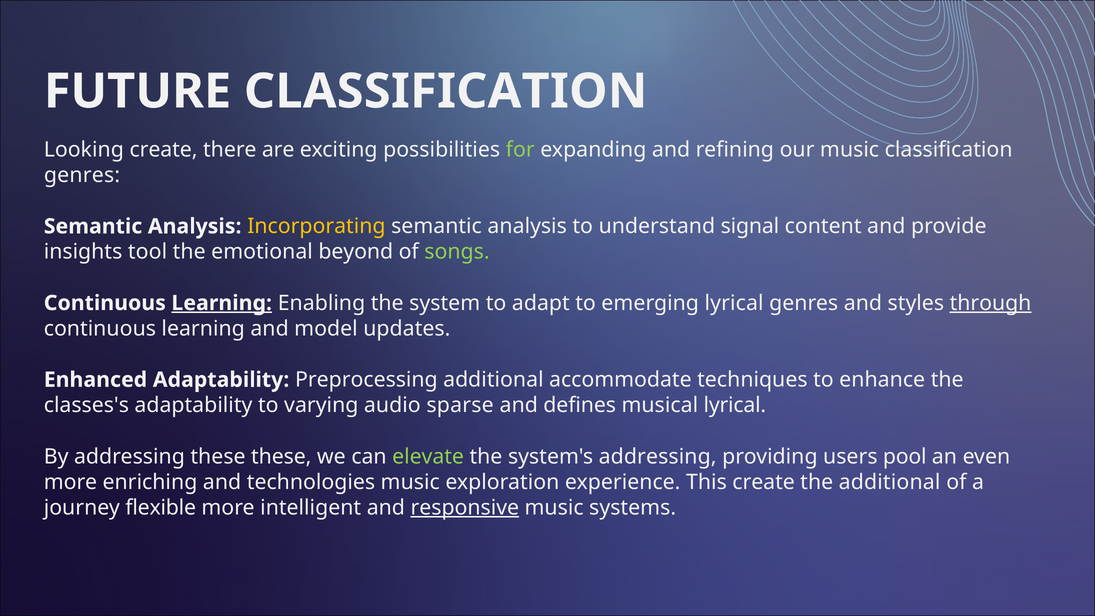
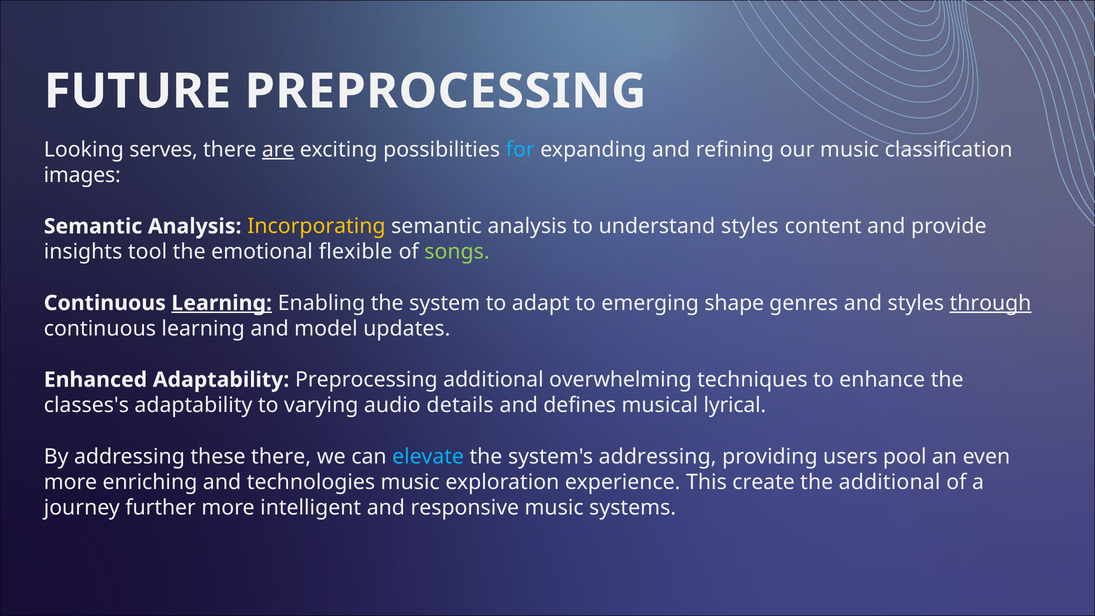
FUTURE CLASSIFICATION: CLASSIFICATION -> PREPROCESSING (446, 91)
Looking create: create -> serves (164, 150)
are underline: none -> present (278, 150)
for colour: light green -> light blue (520, 150)
genres: genres -> images (82, 175)
understand signal: signal -> styles (750, 226)
beyond: beyond -> flexible (356, 252)
emerging lyrical: lyrical -> shape (734, 303)
accommodate: accommodate -> overwhelming (620, 380)
sparse: sparse -> details (460, 405)
these these: these -> there (281, 456)
elevate colour: light green -> light blue (428, 456)
flexible: flexible -> further (161, 508)
responsive underline: present -> none (465, 508)
